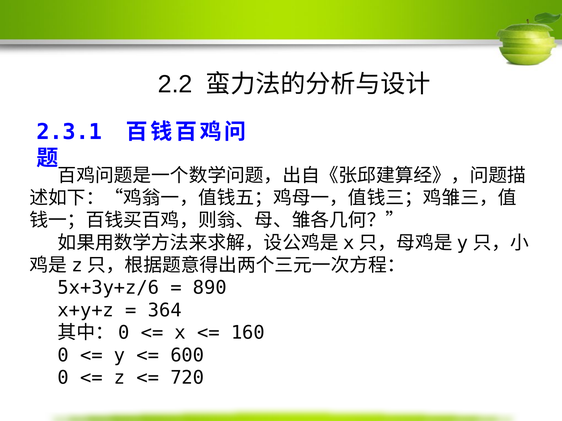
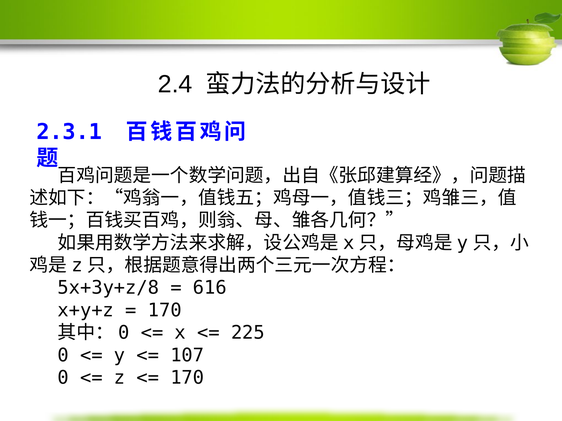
2.2: 2.2 -> 2.4 (175, 85)
5x+3y+z/6: 5x+3y+z/6 -> 5x+3y+z/8 (108, 288)
890: 890 -> 616 (210, 288)
364: 364 -> 170 (165, 311)
160: 160 -> 225 (248, 333)
600: 600 -> 107 (187, 356)
720: 720 -> 170 (187, 378)
